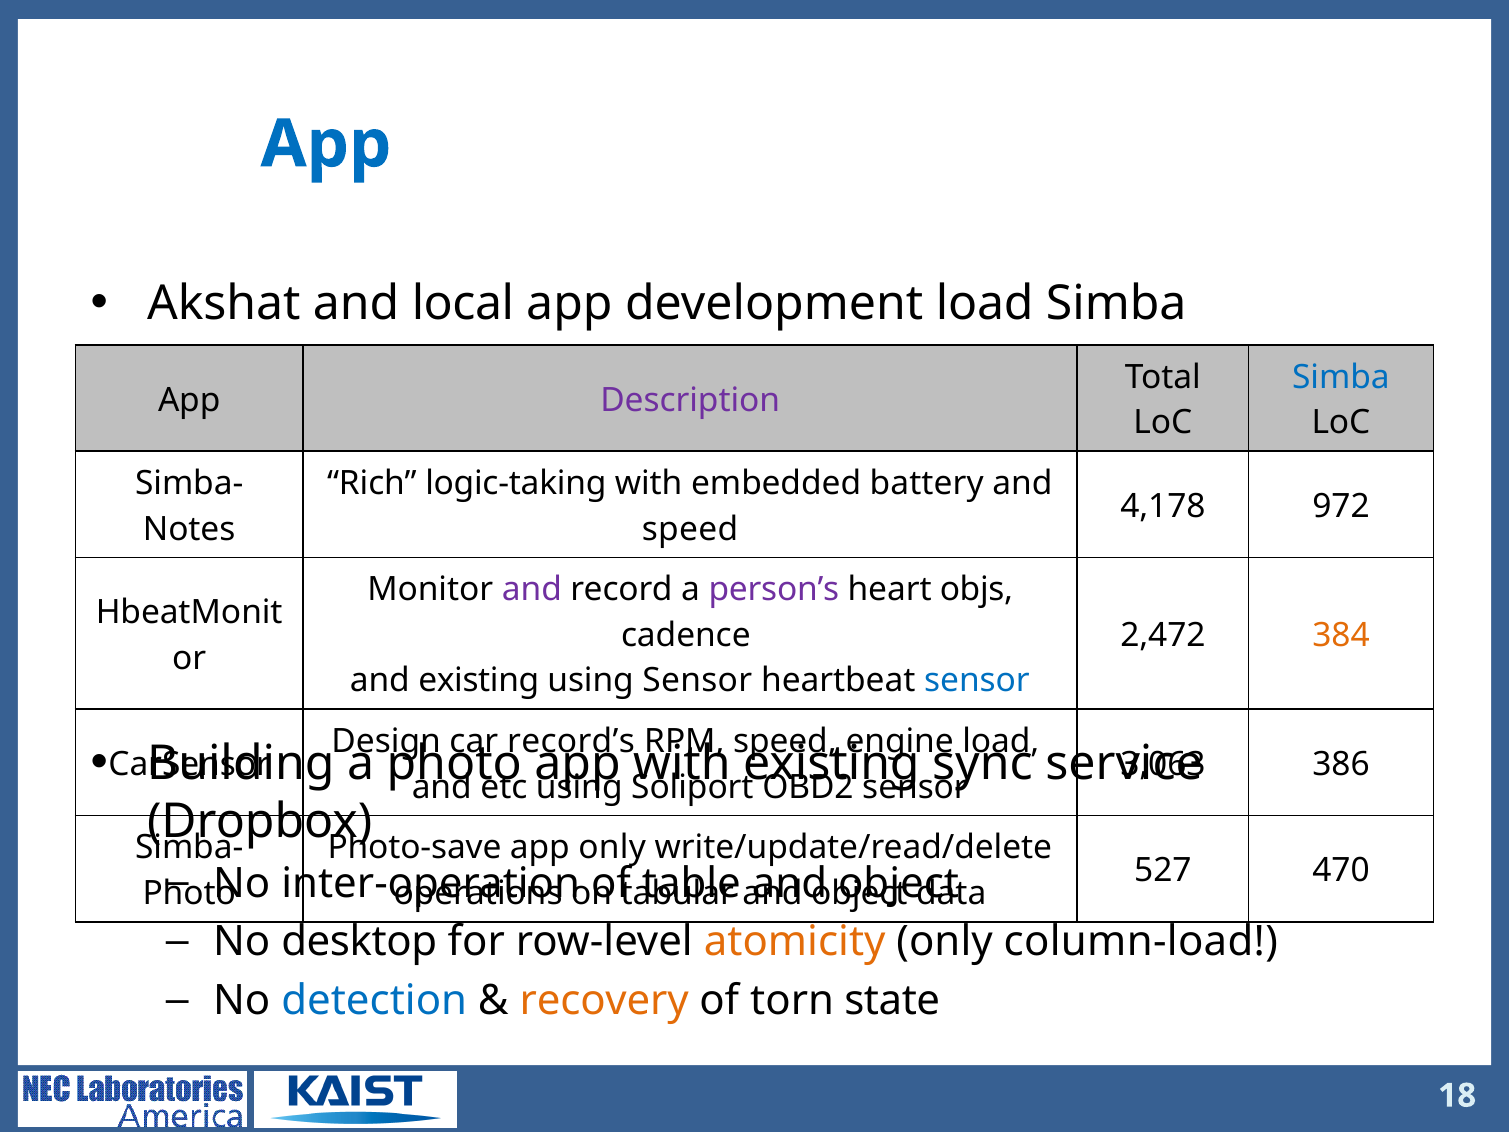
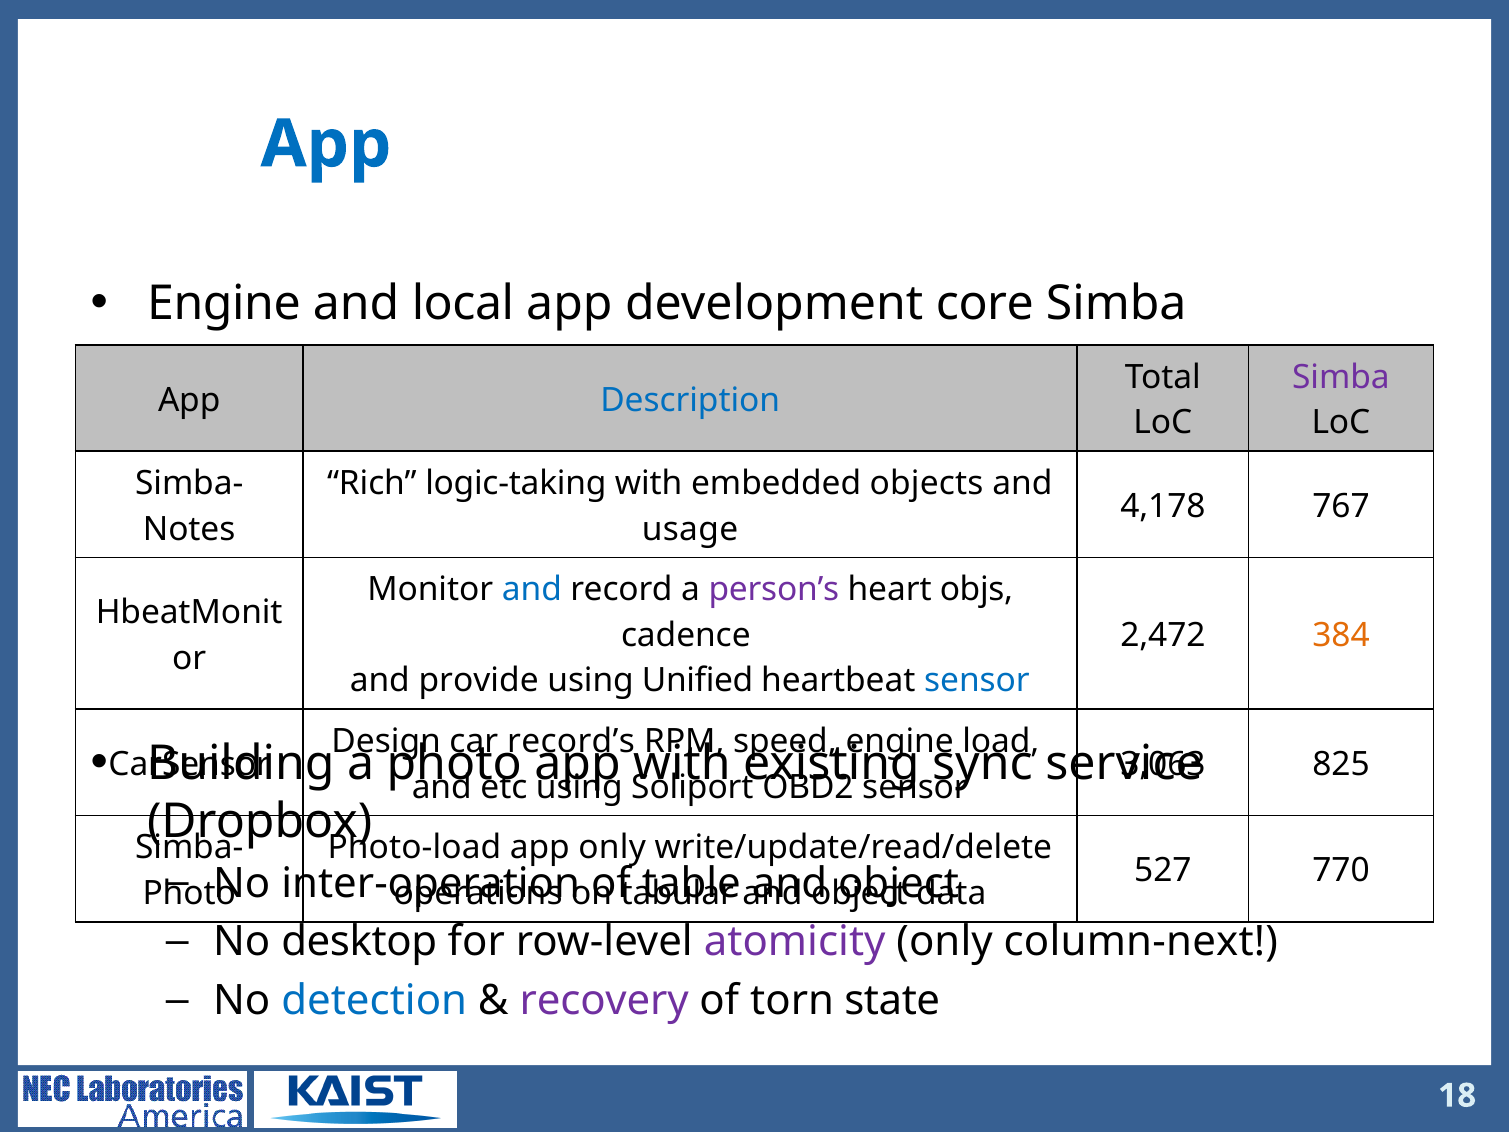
Akshat: Akshat -> Engine (224, 304)
development load: load -> core (985, 304)
Simba colour: blue -> purple (1341, 377)
Description colour: purple -> blue (690, 400)
battery: battery -> objects (927, 483)
972: 972 -> 767 (1341, 506)
speed: speed -> usage (690, 529)
and colour: purple -> blue (532, 590)
and existing: existing -> provide (479, 681)
using Sensor: Sensor -> Unified (698, 681)
386: 386 -> 825 (1341, 764)
Photo-save: Photo-save -> Photo-load (414, 847)
470: 470 -> 770 (1341, 870)
atomicity colour: orange -> purple (795, 942)
column-load: column-load -> column-next (1141, 942)
recovery colour: orange -> purple (604, 1000)
